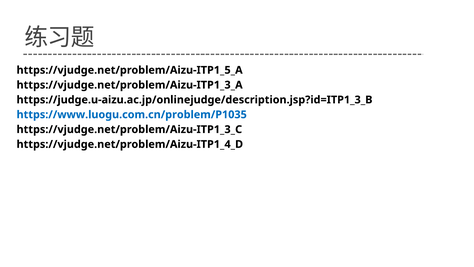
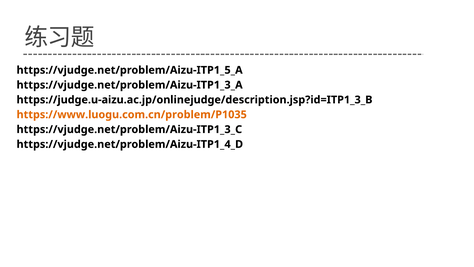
https://www.luogu.com.cn/problem/P1035 colour: blue -> orange (132, 114)
